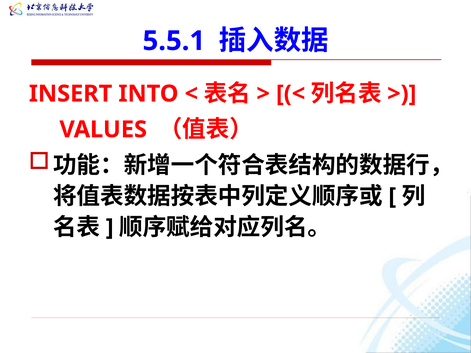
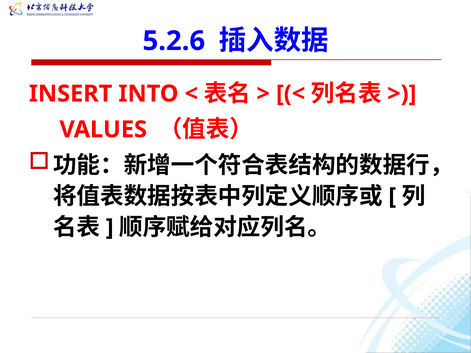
5.5.1: 5.5.1 -> 5.2.6 (174, 41)
